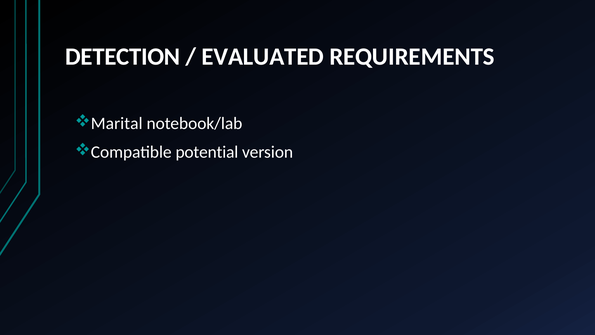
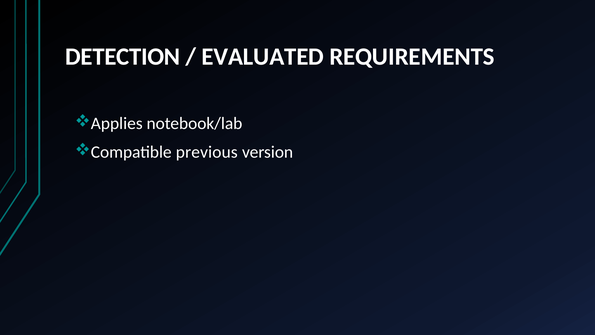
Marital: Marital -> Applies (117, 123)
potential: potential -> previous (207, 152)
